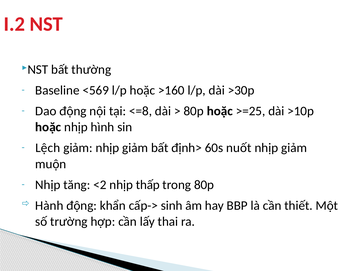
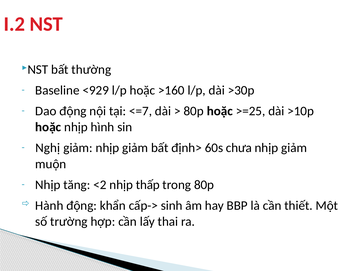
<569: <569 -> <929 (96, 90)
<=8: <=8 -> <=7 (141, 111)
Lệch: Lệch -> Nghị (48, 148)
nuốt: nuốt -> chưa (239, 148)
